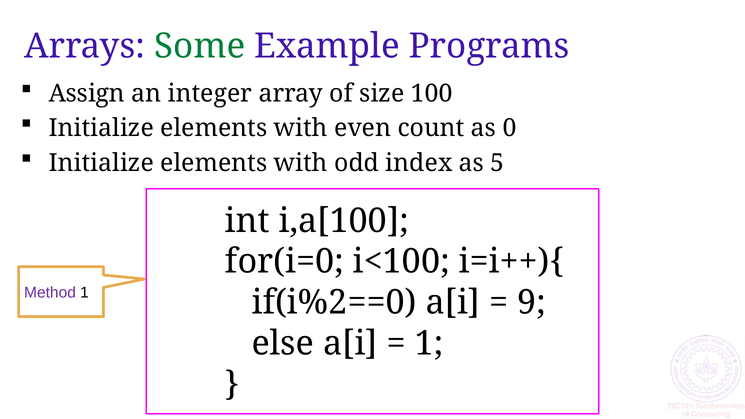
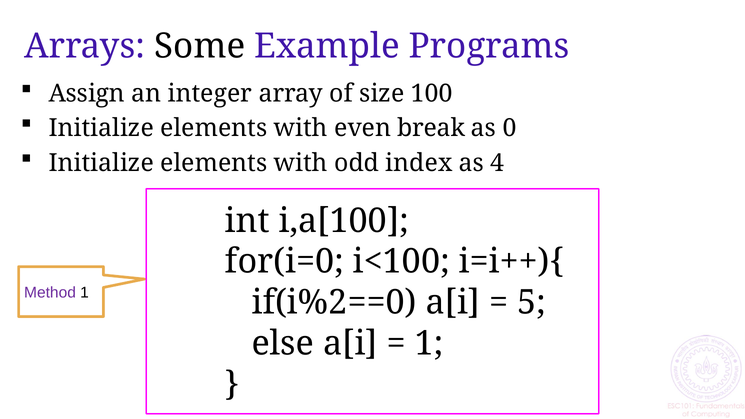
Some colour: green -> black (200, 46)
count: count -> break (431, 128)
5: 5 -> 4 (497, 163)
9: 9 -> 5 (532, 303)
